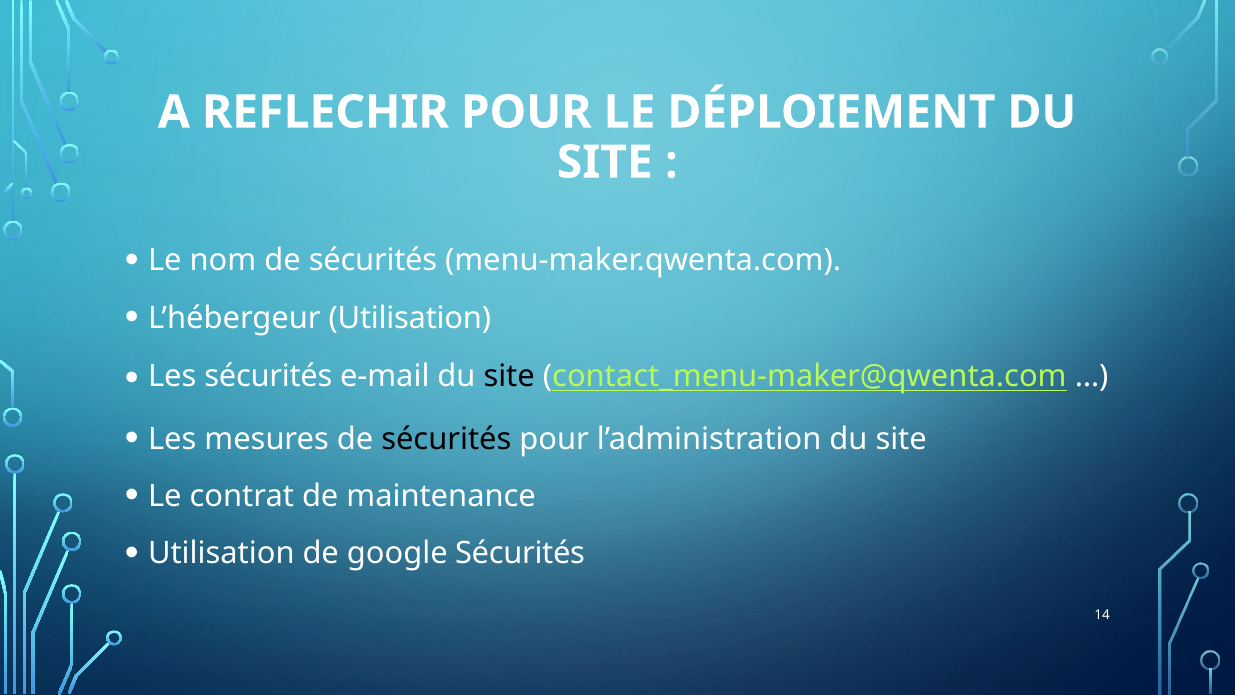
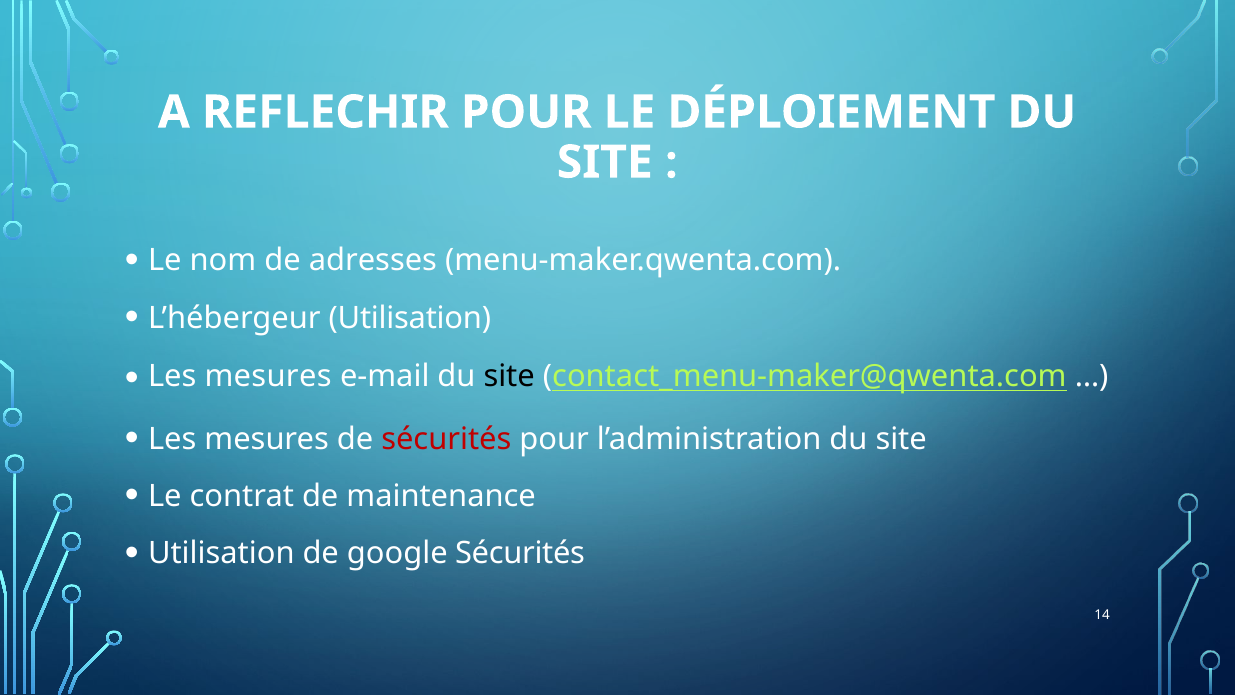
nom de sécurités: sécurités -> adresses (373, 261)
sécurités: sécurités -> mesures (268, 376)
sécurités colour: black -> red (446, 439)
